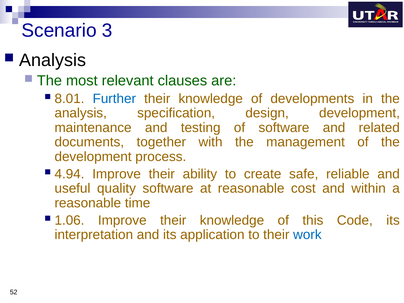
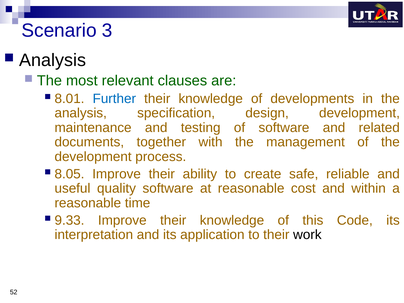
4.94: 4.94 -> 8.05 (70, 174)
1.06: 1.06 -> 9.33 (70, 220)
work colour: blue -> black (307, 235)
